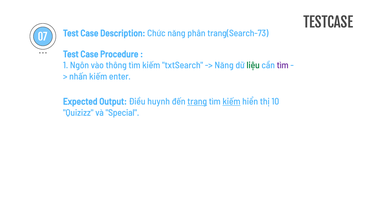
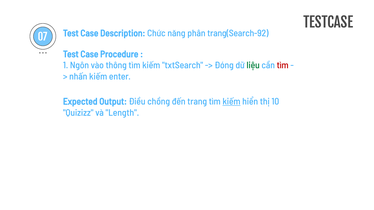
trang(Search-73: trang(Search-73 -> trang(Search-92 (238, 33)
Năng: Năng -> Đóng (224, 65)
tìm colour: purple -> red (283, 65)
huynh: huynh -> chồng (159, 102)
trang underline: present -> none (197, 102)
Special: Special -> Length (122, 113)
